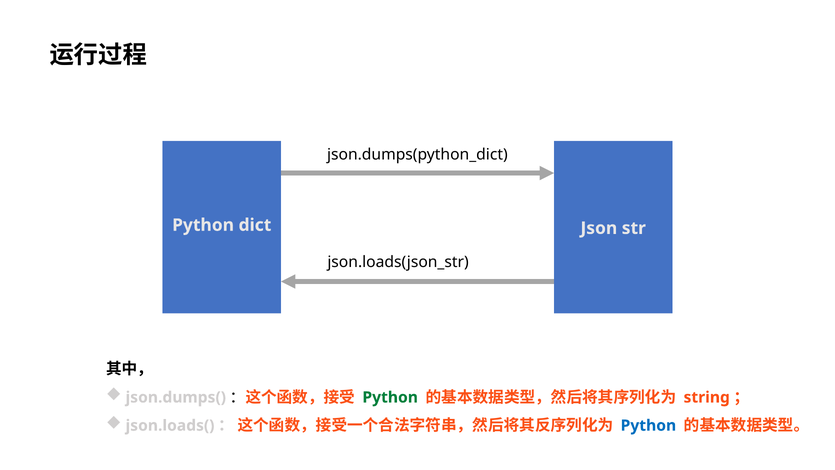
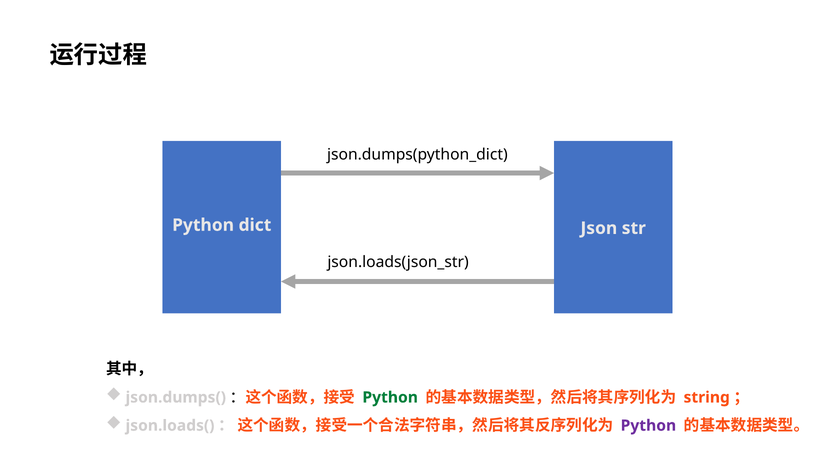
Python colour: blue -> purple (648, 425)
